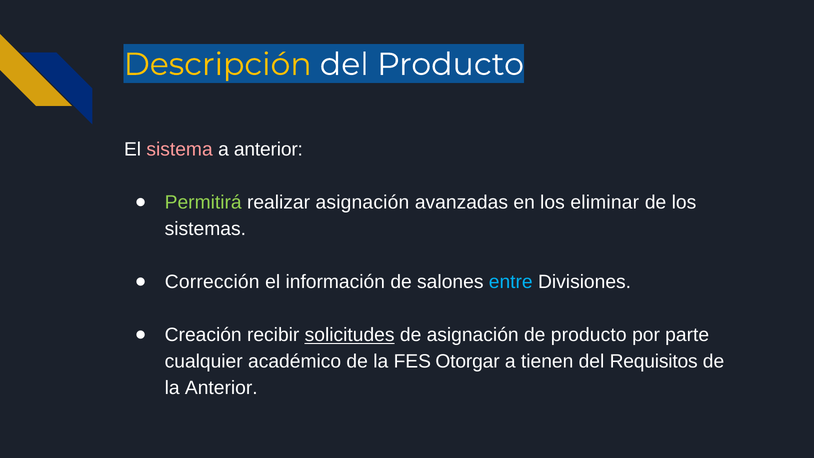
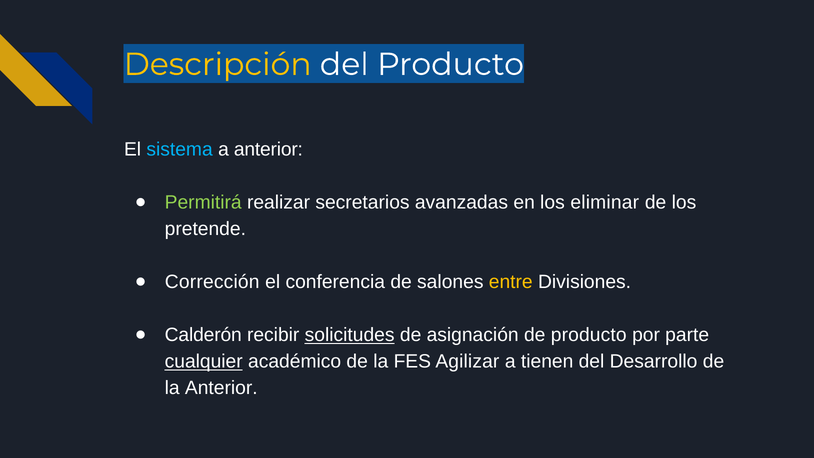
sistema colour: pink -> light blue (180, 149)
realizar asignación: asignación -> secretarios (362, 202)
sistemas: sistemas -> pretende (205, 229)
información: información -> conferencia (335, 282)
entre colour: light blue -> yellow (511, 282)
Creación: Creación -> Calderón (203, 335)
cualquier underline: none -> present (204, 361)
Otorgar: Otorgar -> Agilizar (467, 361)
Requisitos: Requisitos -> Desarrollo (654, 361)
